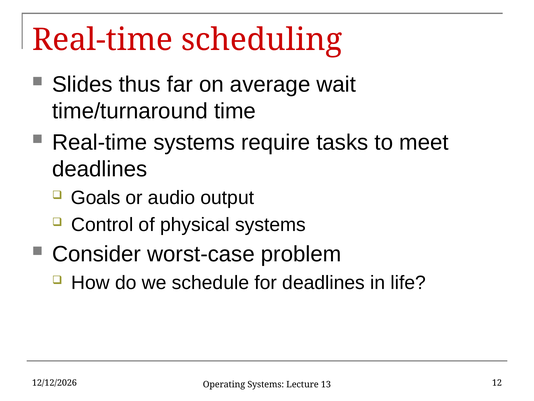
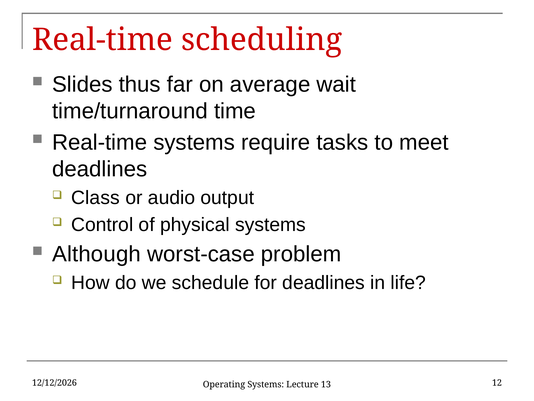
Goals: Goals -> Class (96, 197)
Consider: Consider -> Although (96, 254)
